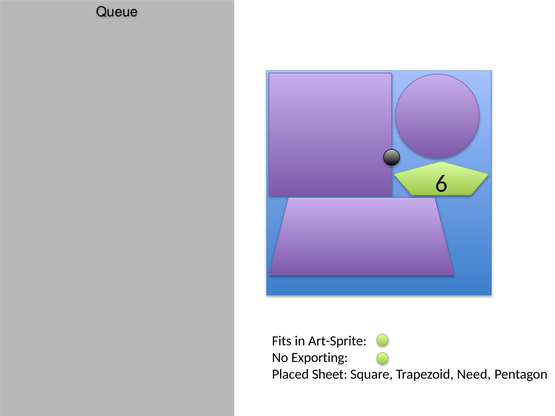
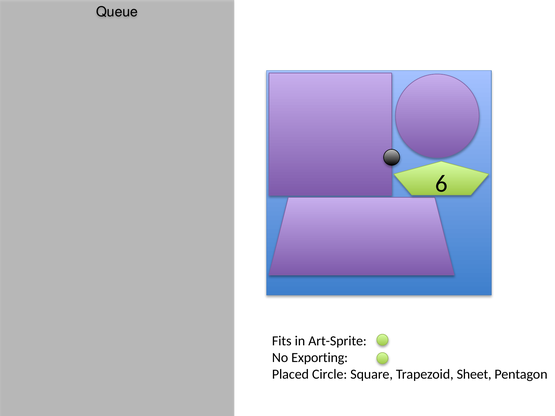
Sheet: Sheet -> Circle (330, 374)
Need: Need -> Sheet (474, 374)
